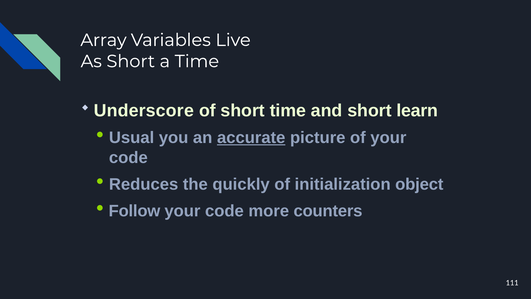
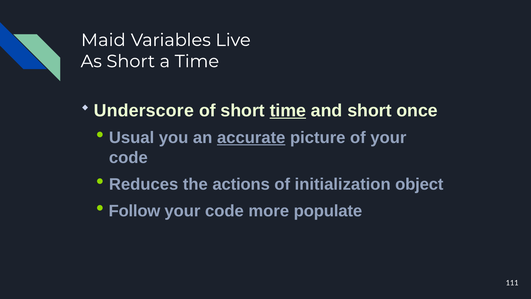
Array: Array -> Maid (103, 40)
time underline: none -> present (288, 110)
learn: learn -> once (417, 110)
quickly: quickly -> actions (241, 184)
counters: counters -> populate (328, 211)
